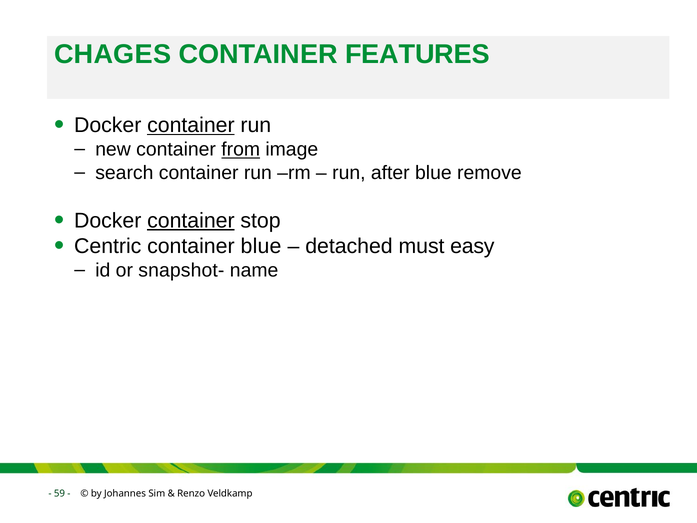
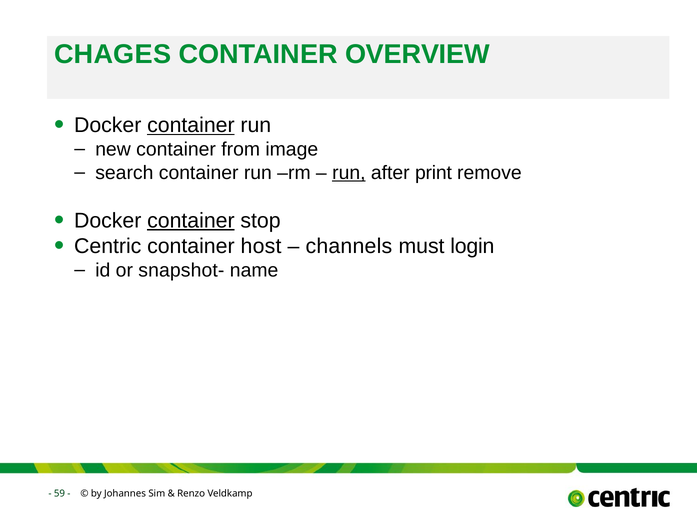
FEATURES: FEATURES -> OVERVIEW (417, 54)
from underline: present -> none (241, 149)
run underline: none -> present (349, 173)
after blue: blue -> print (433, 173)
container blue: blue -> host (261, 246)
detached: detached -> channels (349, 246)
easy: easy -> login (472, 246)
